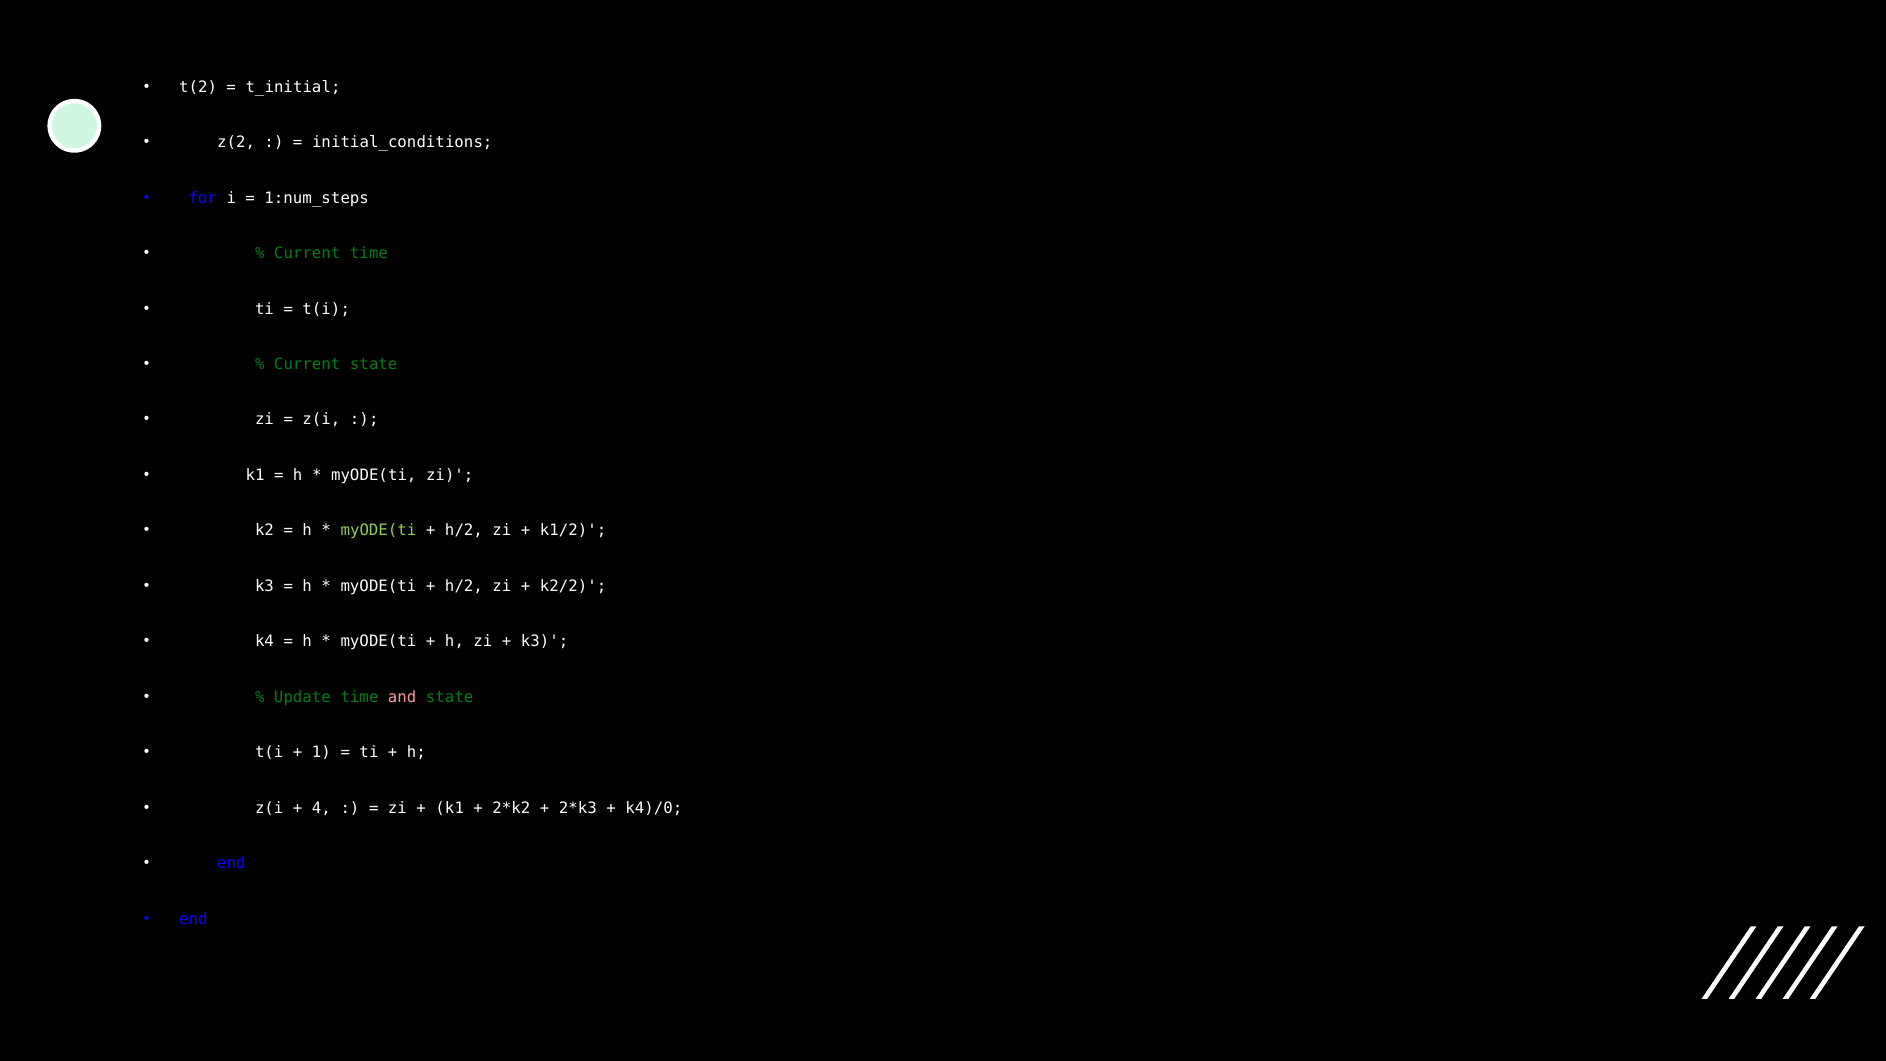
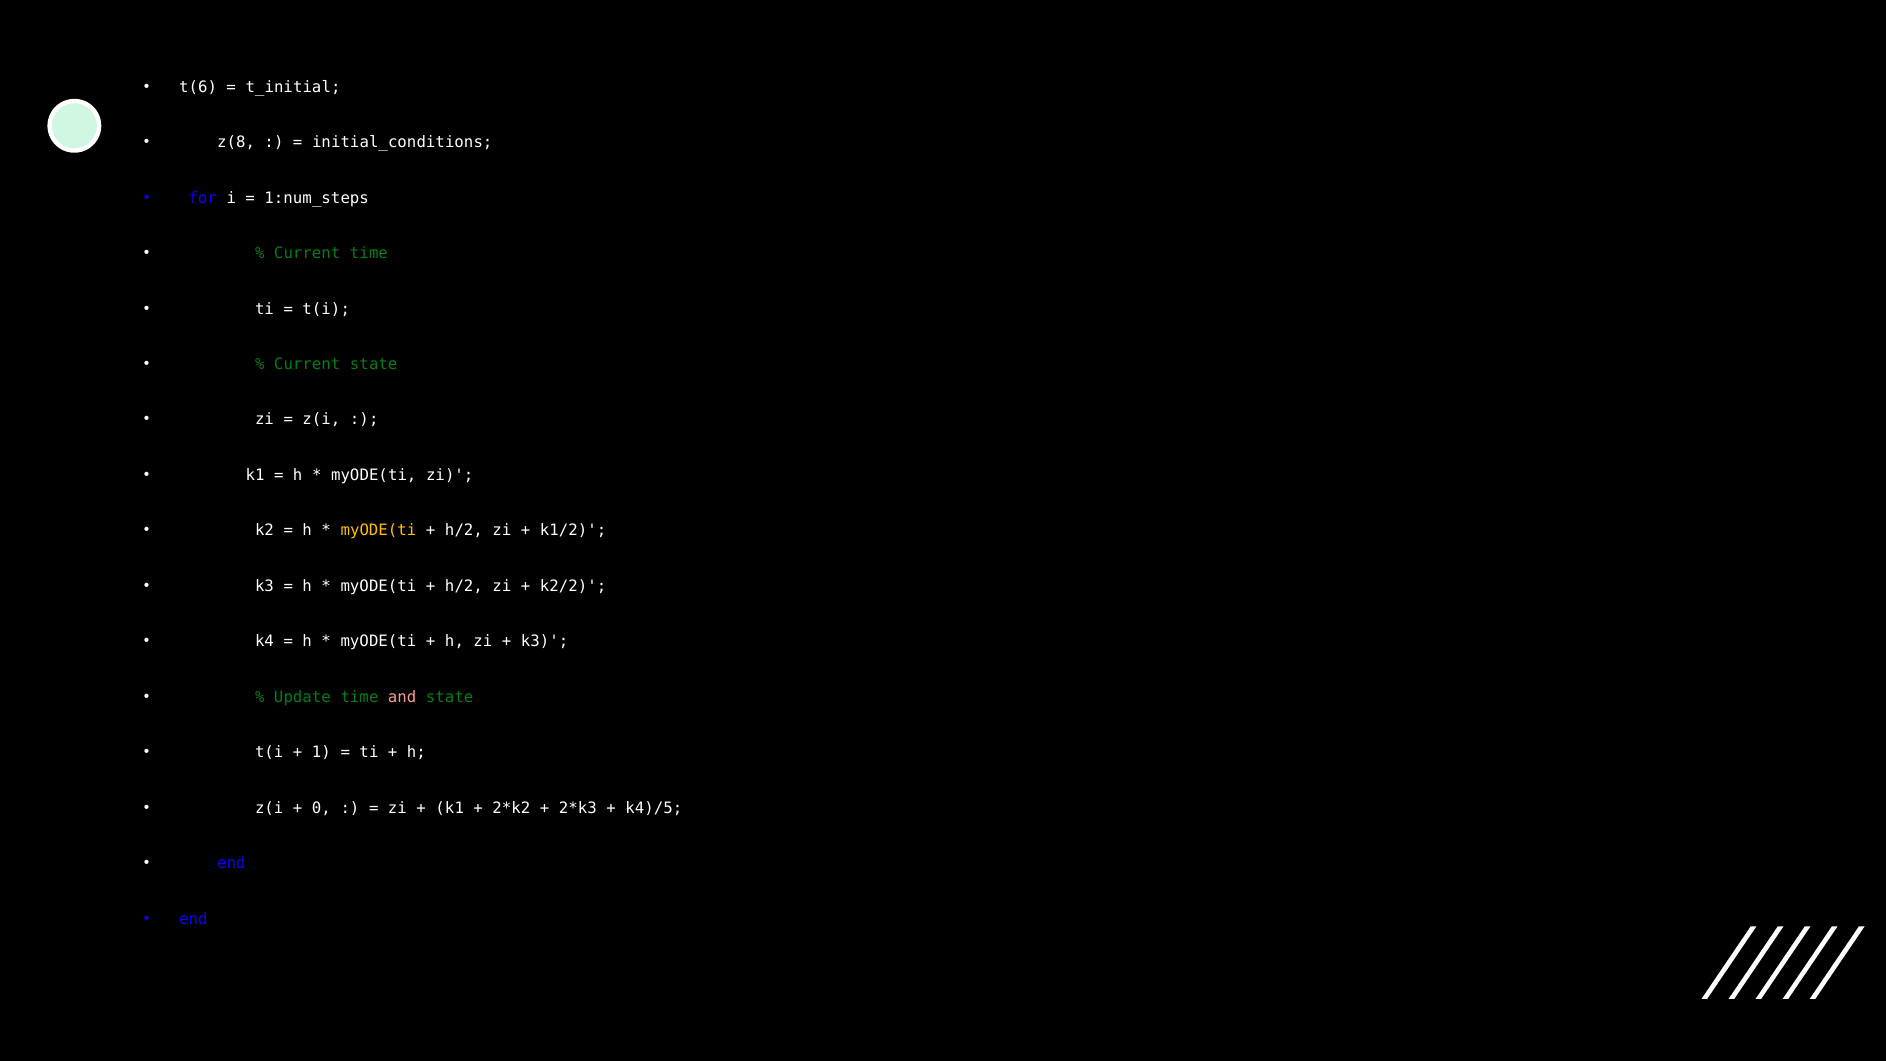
t(2: t(2 -> t(6 (198, 87)
z(2: z(2 -> z(8 (236, 142)
myODE(ti colour: light green -> yellow (378, 531)
4: 4 -> 0 (321, 808)
k4)/0: k4)/0 -> k4)/5 (654, 808)
